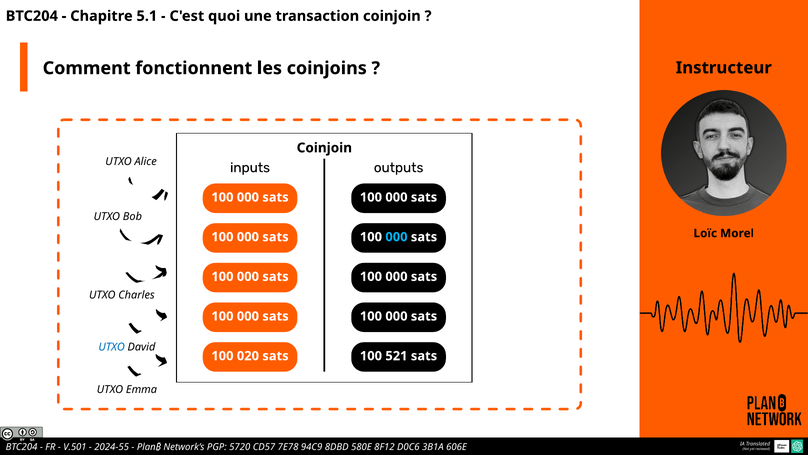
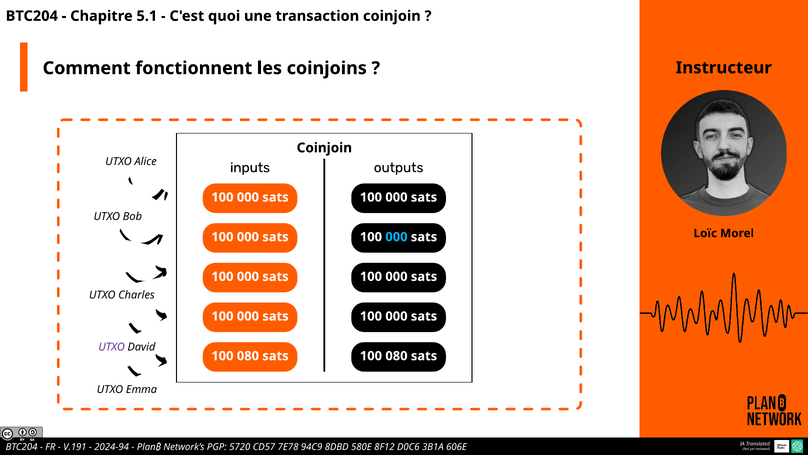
UTXO colour: blue -> purple (112, 347)
020: 020 -> 080 (248, 356)
521: 521 -> 080 (396, 356)
V.501: V.501 -> V.191 (75, 447)
2024-55: 2024-55 -> 2024-94 (112, 447)
